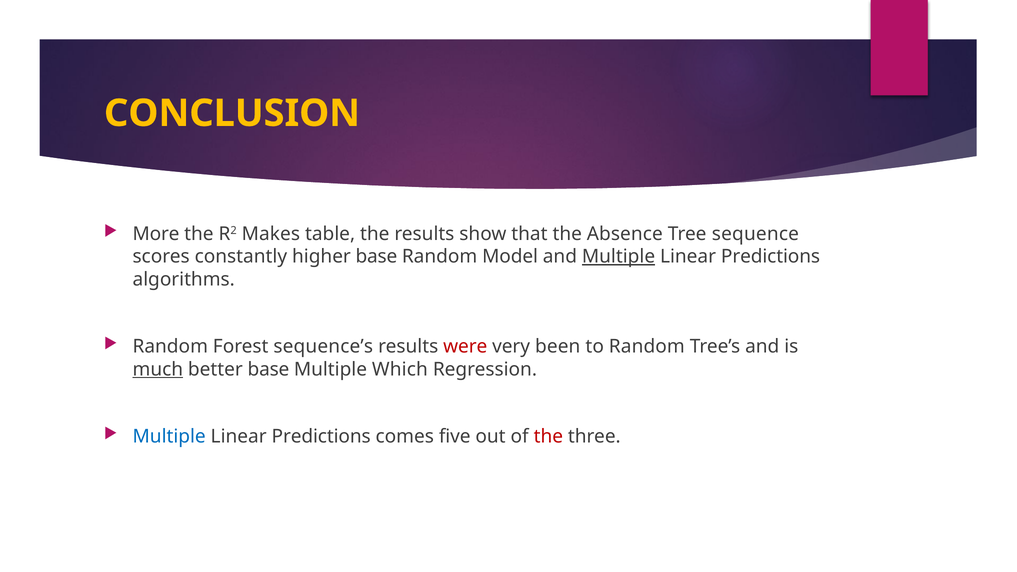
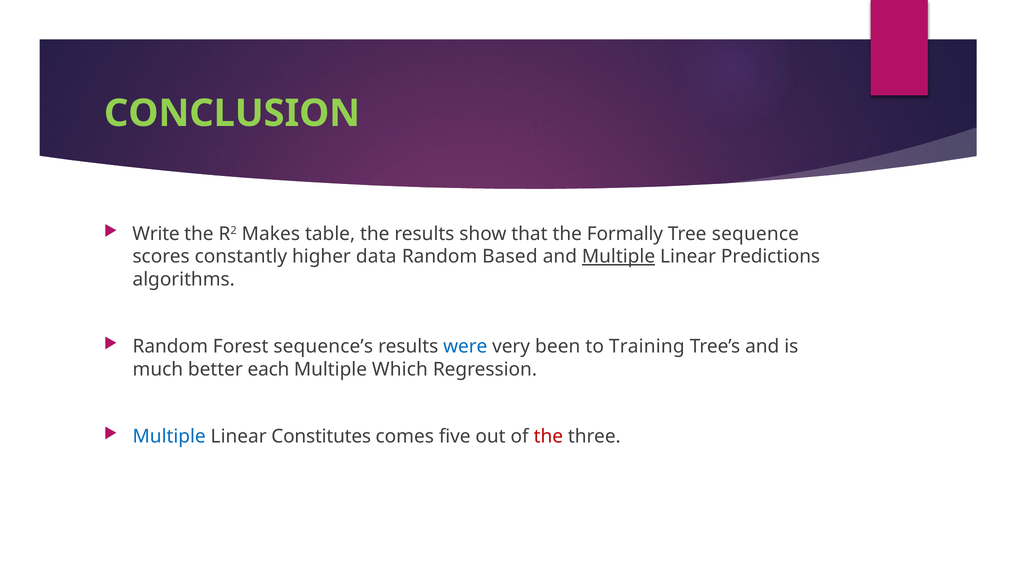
CONCLUSION colour: yellow -> light green (232, 113)
More: More -> Write (156, 234)
Absence: Absence -> Formally (625, 234)
higher base: base -> data (376, 257)
Model: Model -> Based (510, 257)
were colour: red -> blue (465, 346)
to Random: Random -> Training (647, 346)
much underline: present -> none (158, 369)
better base: base -> each (268, 369)
Predictions: Predictions -> Constitutes (321, 436)
